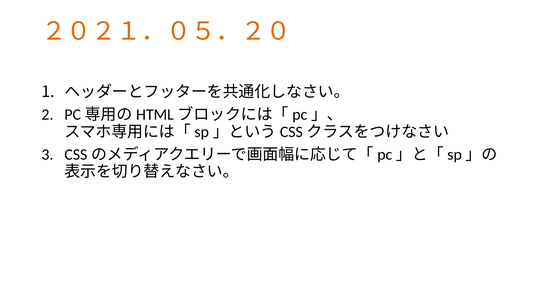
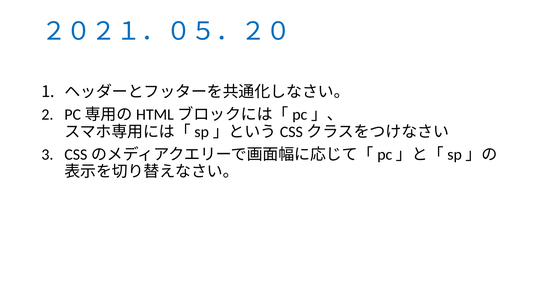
２０２１．０５．２０ colour: orange -> blue (166, 32)
